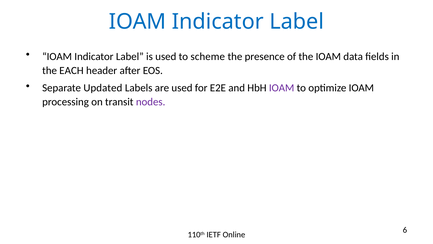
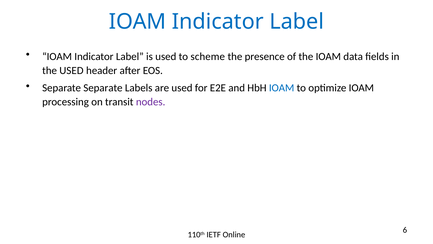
the EACH: EACH -> USED (71, 70)
Separate Updated: Updated -> Separate (103, 88)
IOAM colour: purple -> blue (282, 88)
